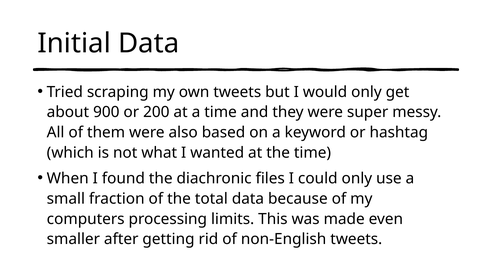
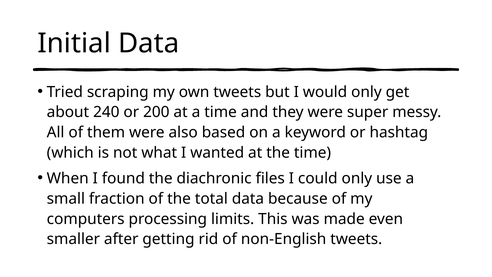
900: 900 -> 240 (106, 112)
